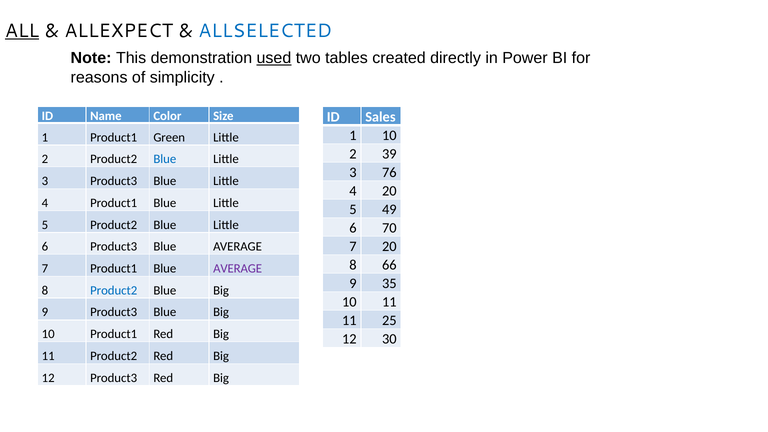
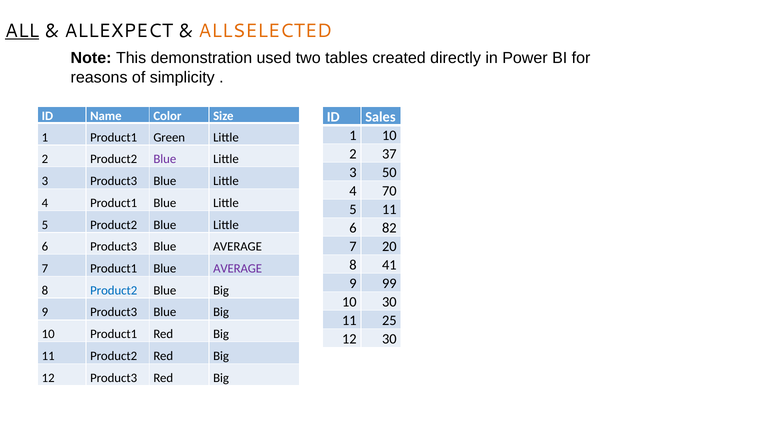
ALLSELECTED colour: blue -> orange (265, 31)
used underline: present -> none (274, 58)
39: 39 -> 37 (389, 154)
Blue colour: blue -> purple (165, 159)
76: 76 -> 50 (389, 172)
4 20: 20 -> 70 (389, 191)
5 49: 49 -> 11 (389, 209)
70: 70 -> 82 (389, 228)
66: 66 -> 41 (389, 265)
35: 35 -> 99 (389, 283)
10 11: 11 -> 30 (389, 302)
